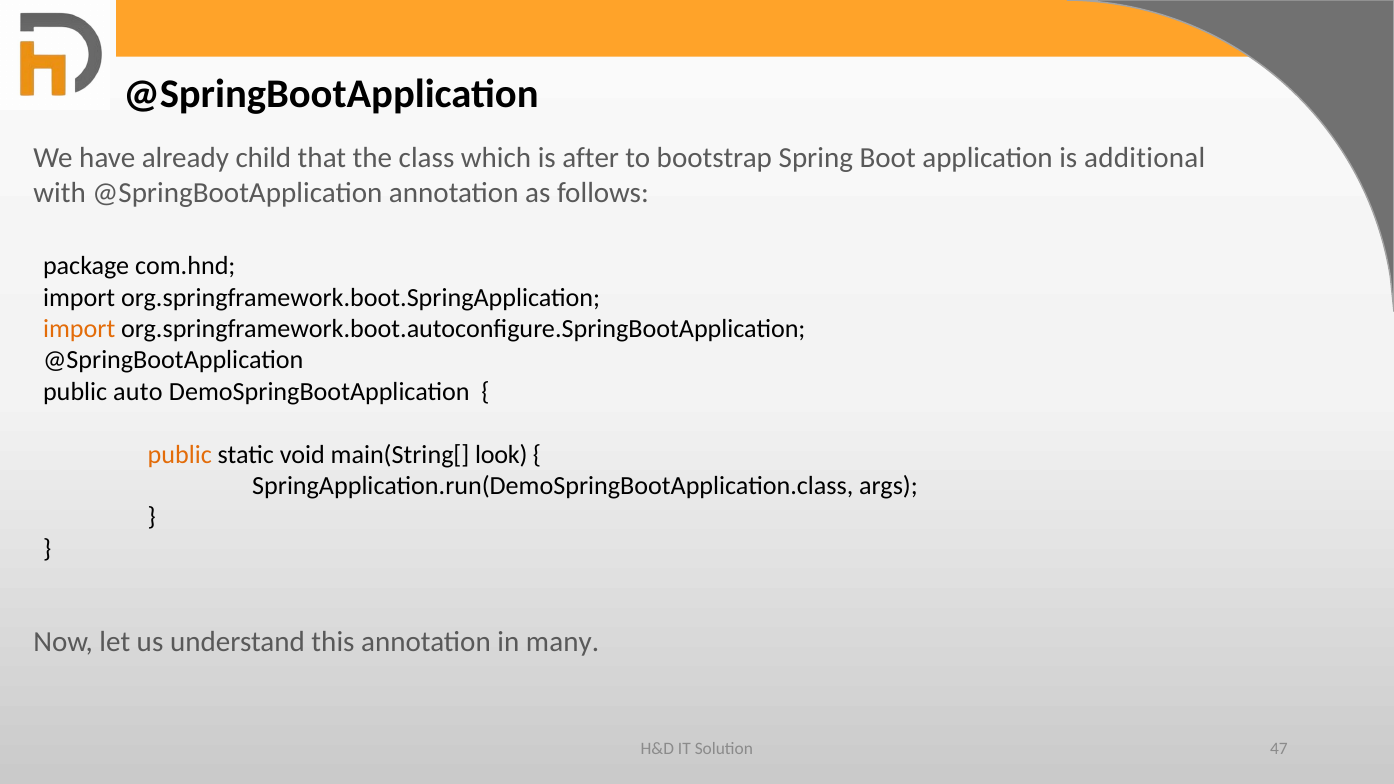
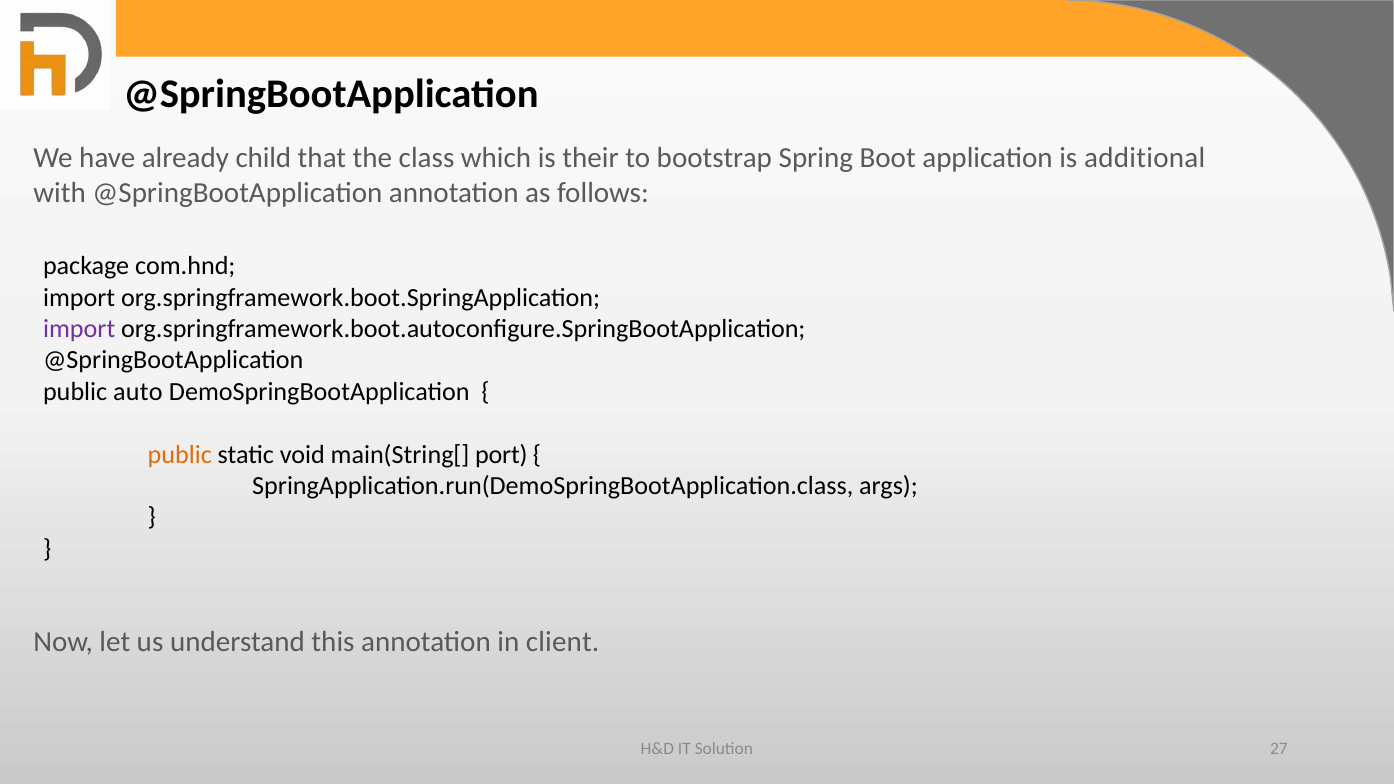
after: after -> their (591, 158)
import colour: orange -> purple (79, 329)
look: look -> port (501, 455)
many: many -> client (563, 642)
47: 47 -> 27 (1279, 749)
